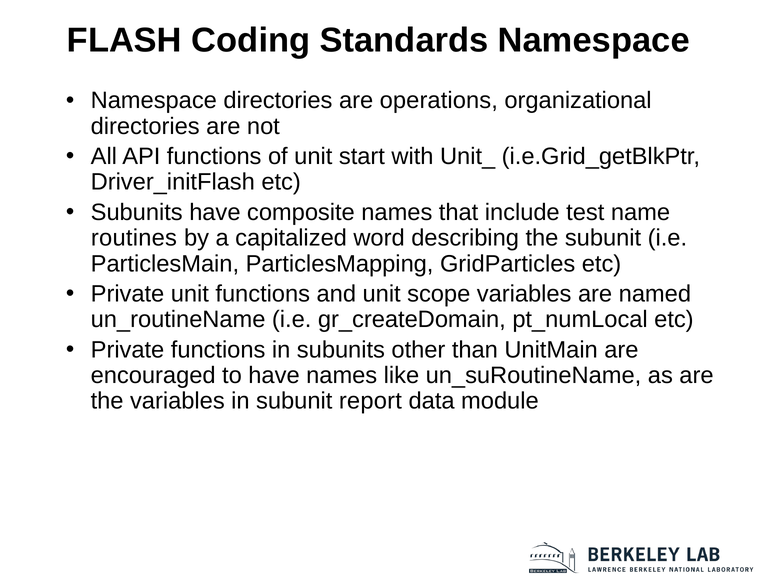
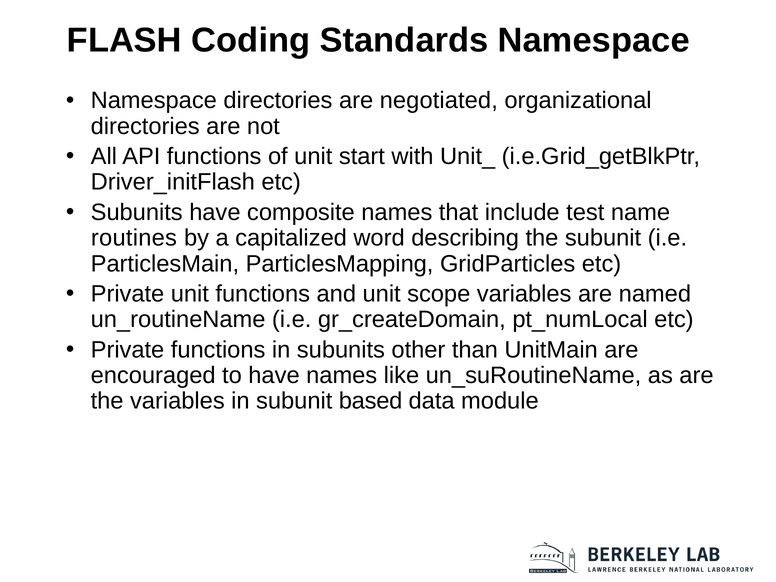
operations: operations -> negotiated (439, 101)
report: report -> based (371, 401)
